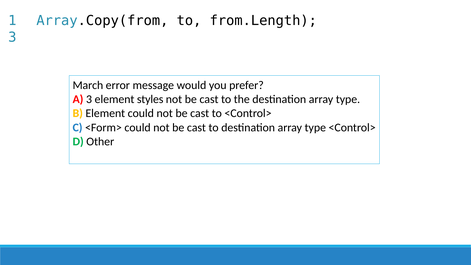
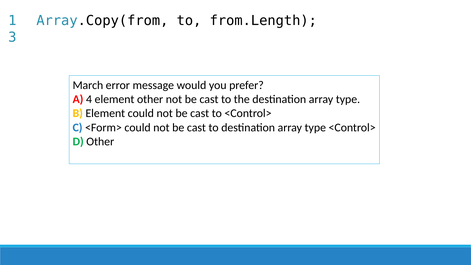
A 3: 3 -> 4 (89, 99)
element styles: styles -> other (150, 99)
